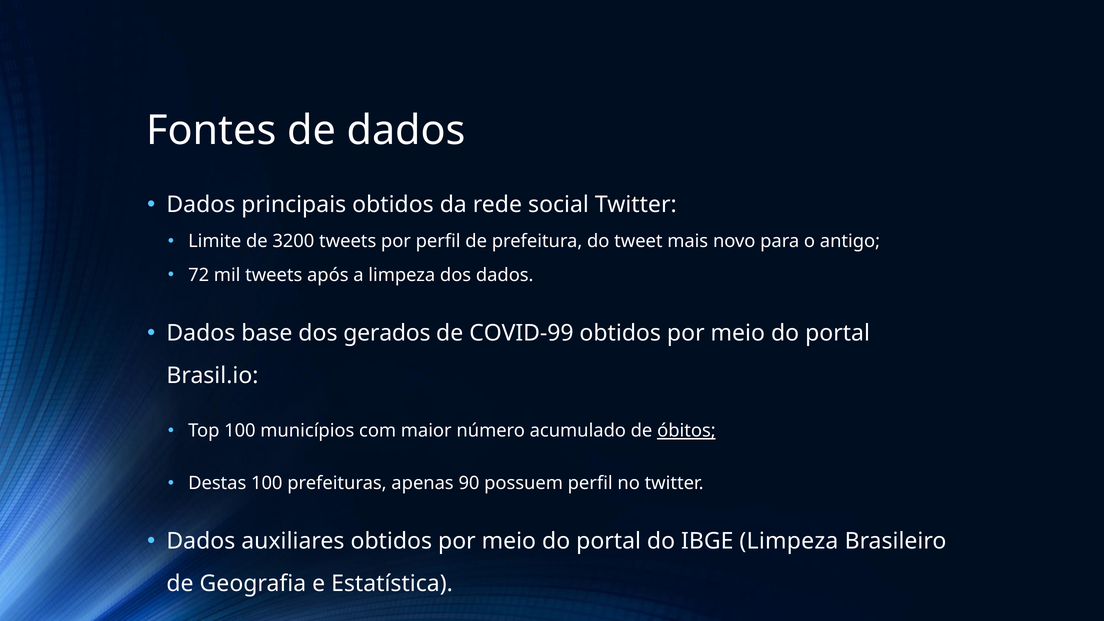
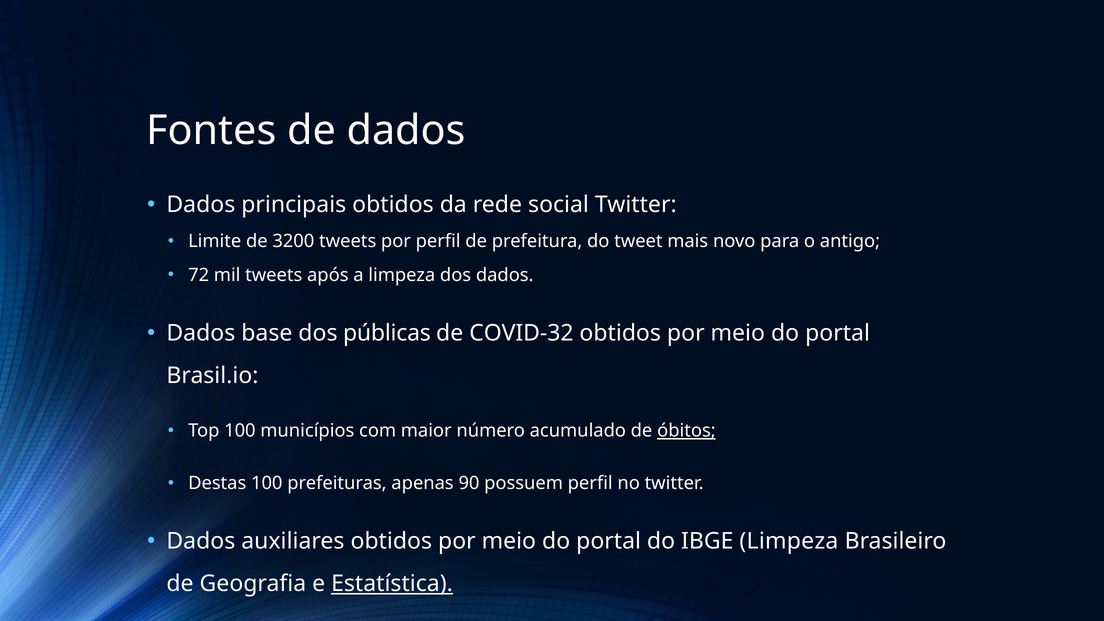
gerados: gerados -> públicas (387, 333)
COVID-99: COVID-99 -> COVID-32 (521, 333)
Estatística underline: none -> present (392, 584)
